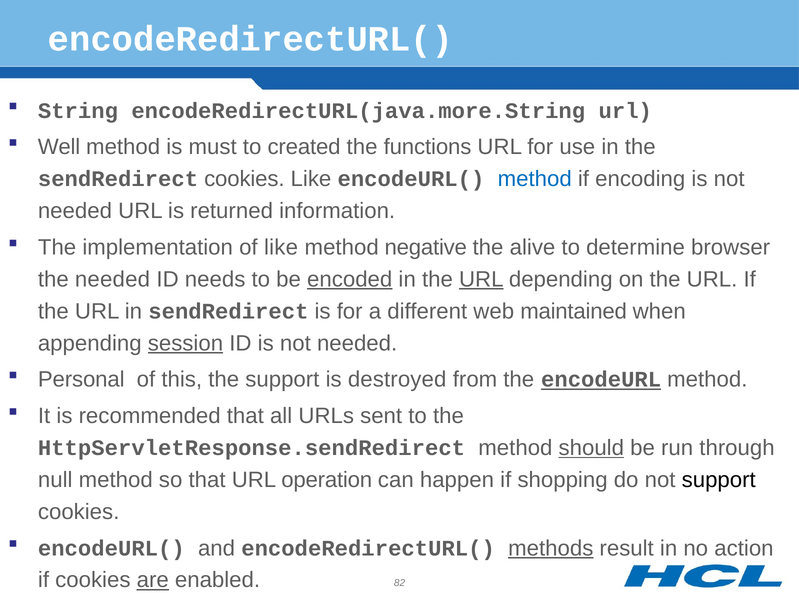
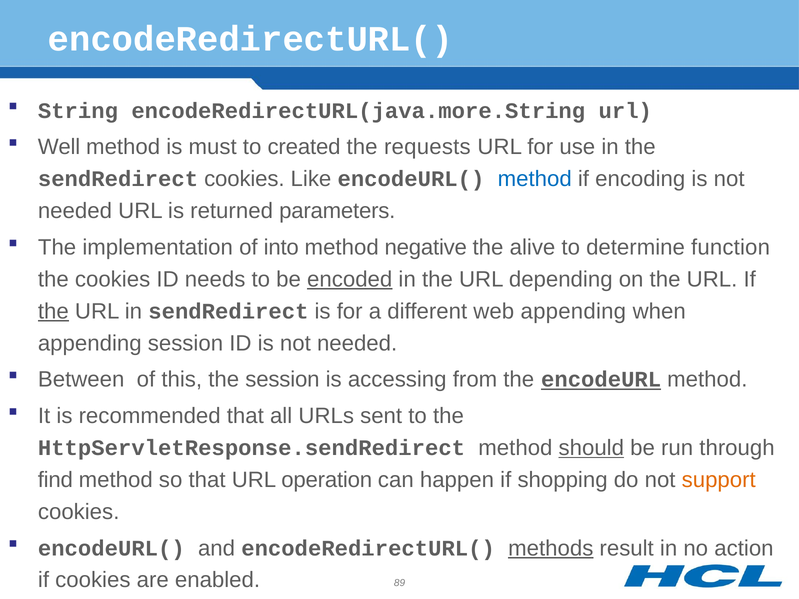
functions: functions -> requests (427, 147)
information: information -> parameters (337, 211)
of like: like -> into (281, 247)
browser: browser -> function (731, 247)
the needed: needed -> cookies (113, 279)
URL underline: present -> none (481, 279)
the underline: none -> present (53, 311)
web maintained: maintained -> appending (573, 311)
session underline: present -> none (185, 343)
Personal: Personal -> Between (81, 380)
the support: support -> session (282, 380)
destroyed: destroyed -> accessing (397, 380)
null: null -> find (55, 480)
support colour: black -> orange (719, 480)
are underline: present -> none (153, 580)
82: 82 -> 89 (400, 583)
